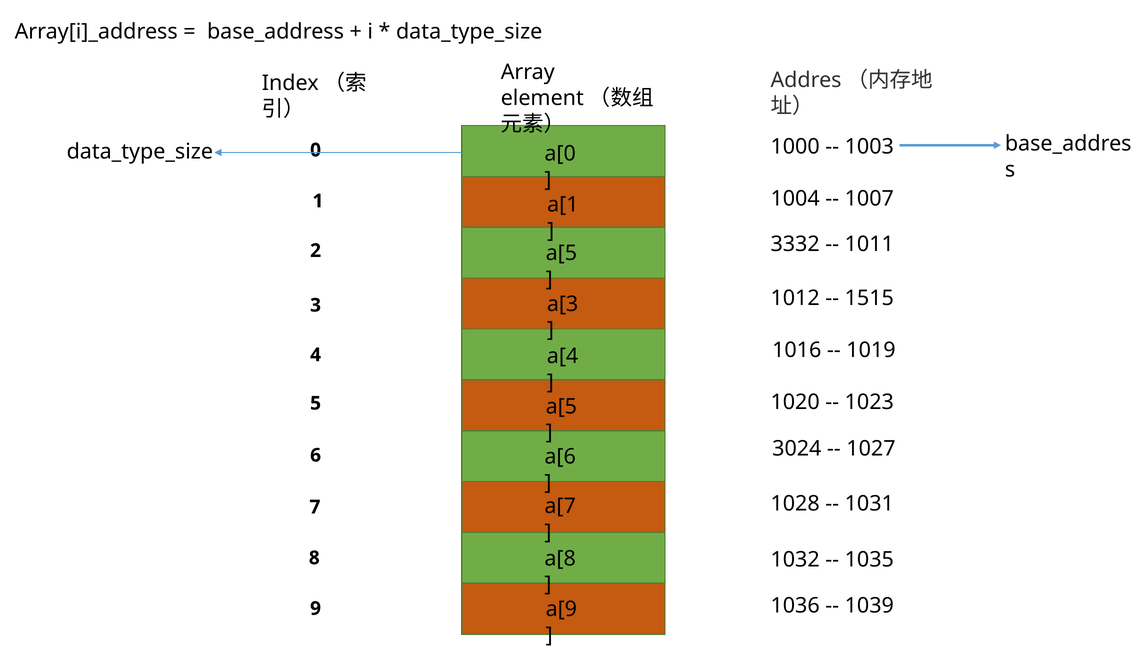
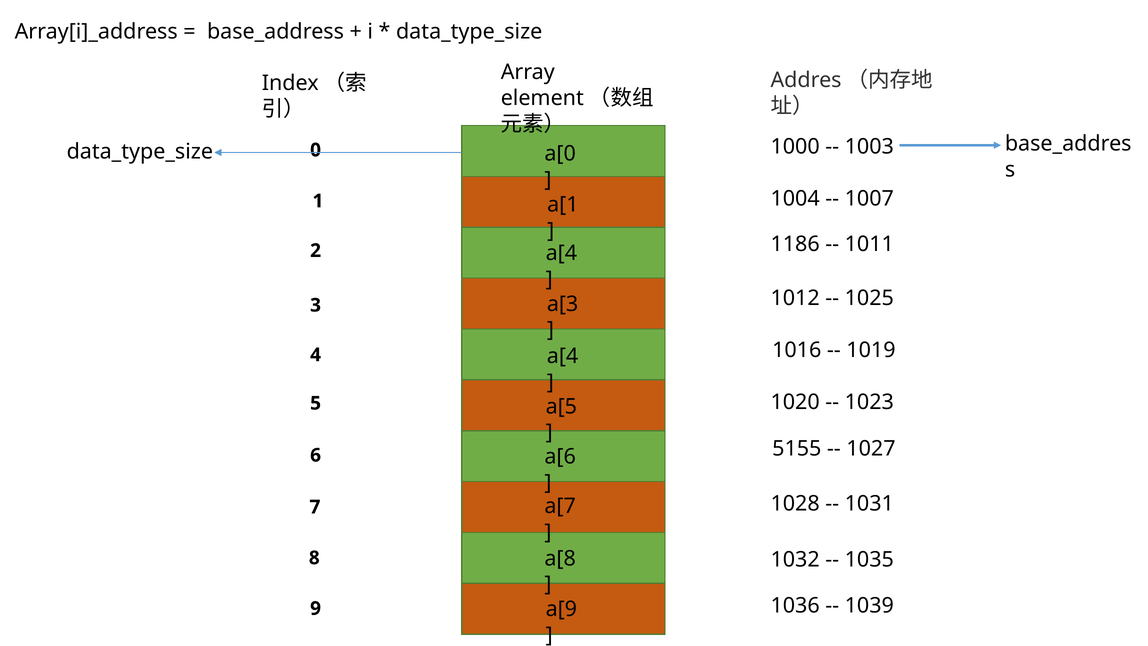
3332: 3332 -> 1186 (795, 244)
a[5: a[5 -> a[4 (561, 253)
1515: 1515 -> 1025 (869, 298)
3024: 3024 -> 5155 (797, 449)
